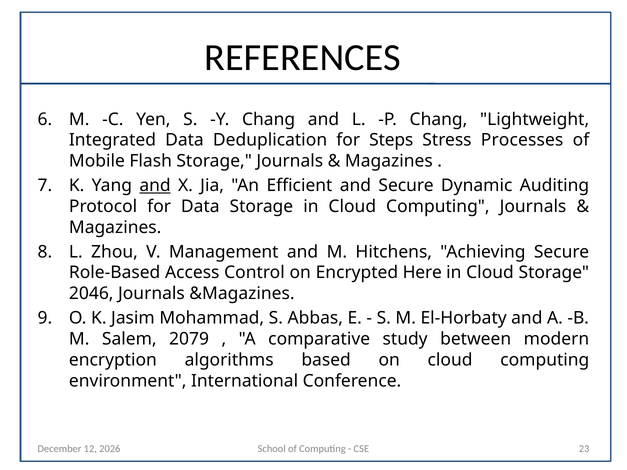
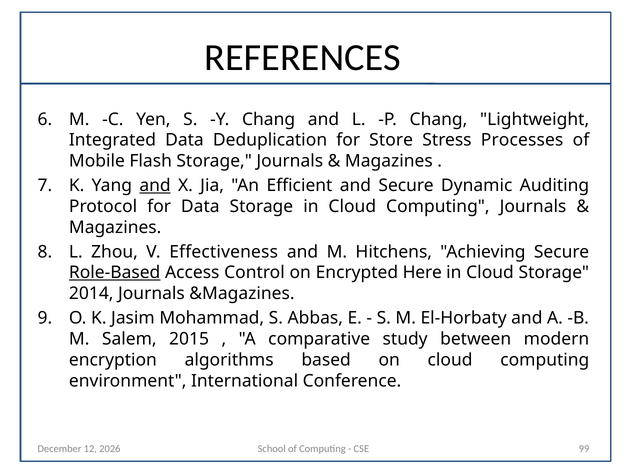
Steps: Steps -> Store (391, 140)
Management: Management -> Effectiveness (224, 252)
Role-Based underline: none -> present (115, 273)
2046: 2046 -> 2014 (91, 294)
2079: 2079 -> 2015 (189, 339)
23: 23 -> 99 (584, 449)
